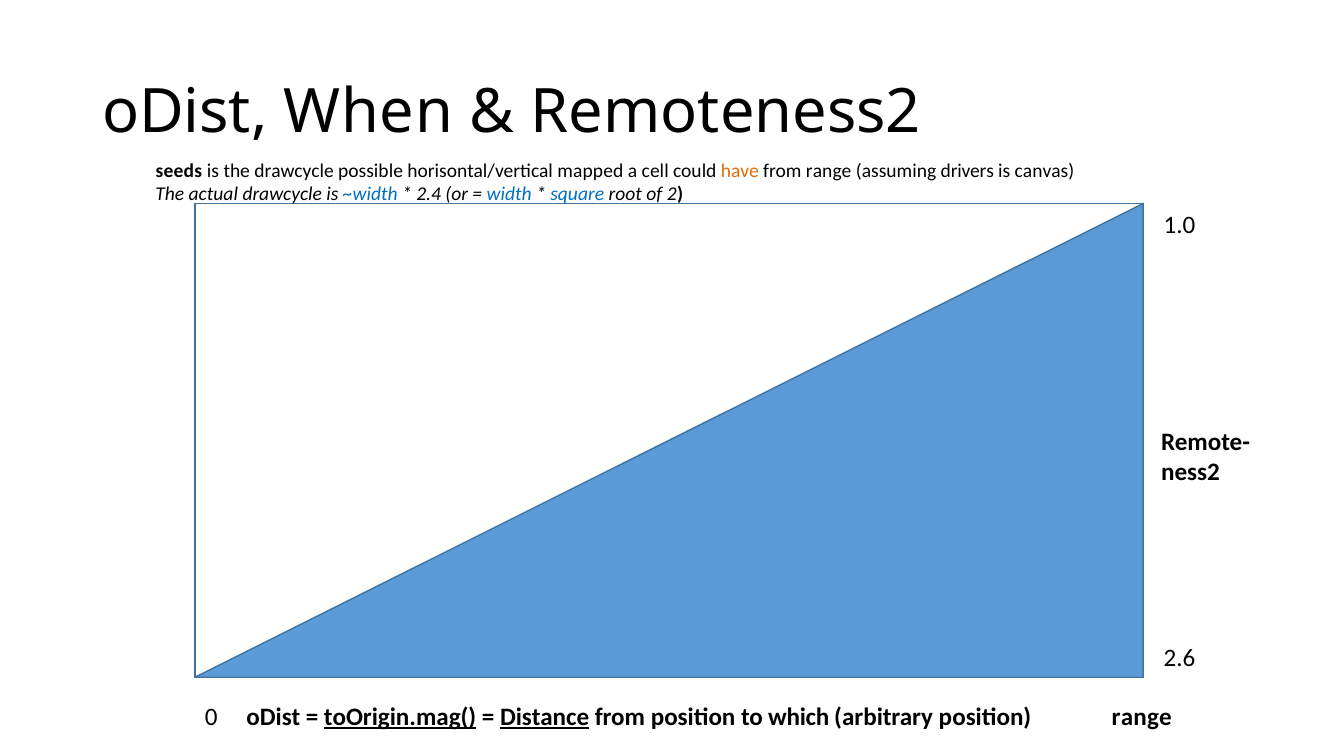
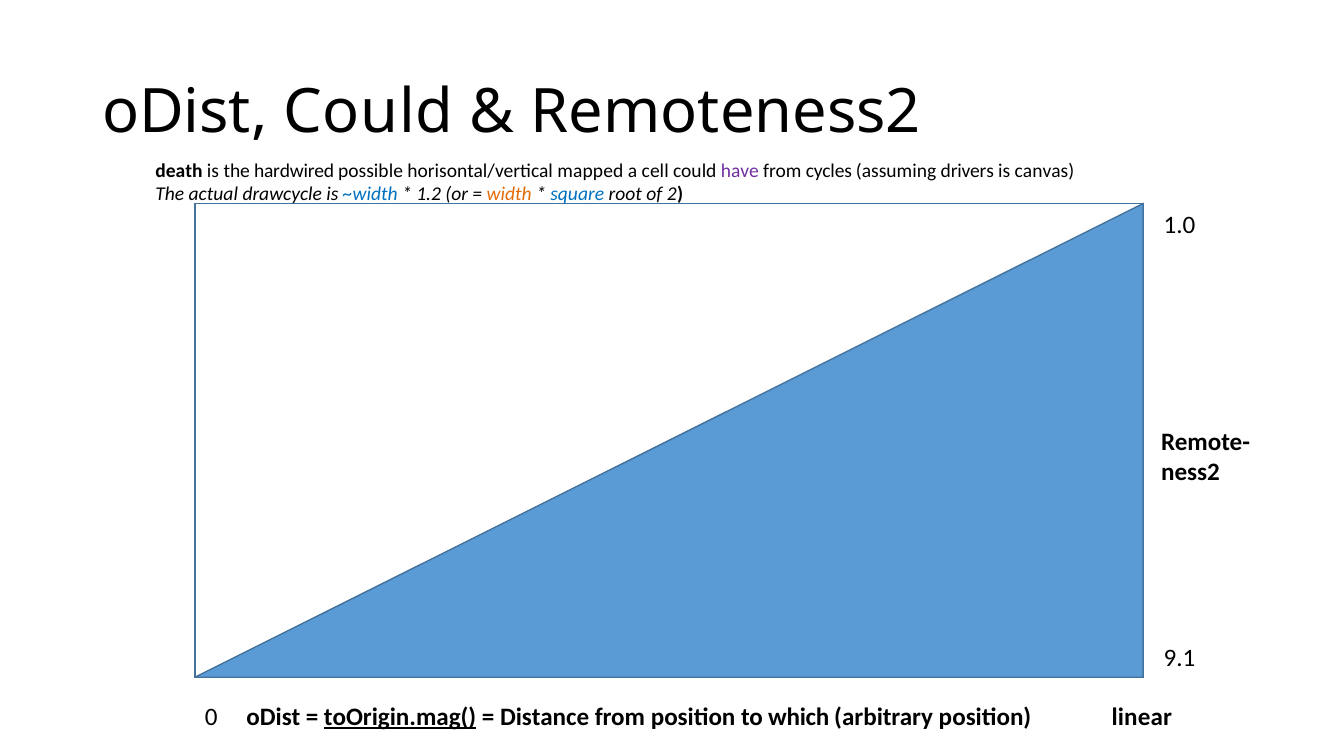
oDist When: When -> Could (368, 112)
seeds: seeds -> death (179, 171)
the drawcycle: drawcycle -> hardwired (294, 171)
have colour: orange -> purple (740, 171)
from range: range -> cycles (829, 171)
2.4: 2.4 -> 1.2 (429, 194)
width colour: blue -> orange (509, 194)
2.6: 2.6 -> 9.1 (1180, 659)
Distance underline: present -> none (545, 718)
range: range -> linear (1142, 718)
